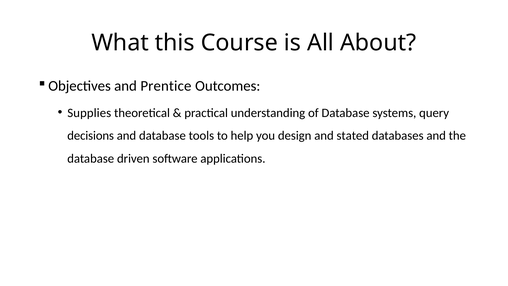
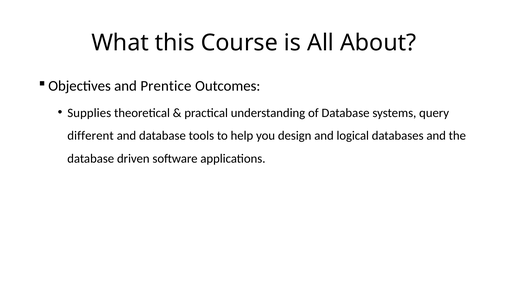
decisions: decisions -> different (91, 136)
stated: stated -> logical (353, 136)
